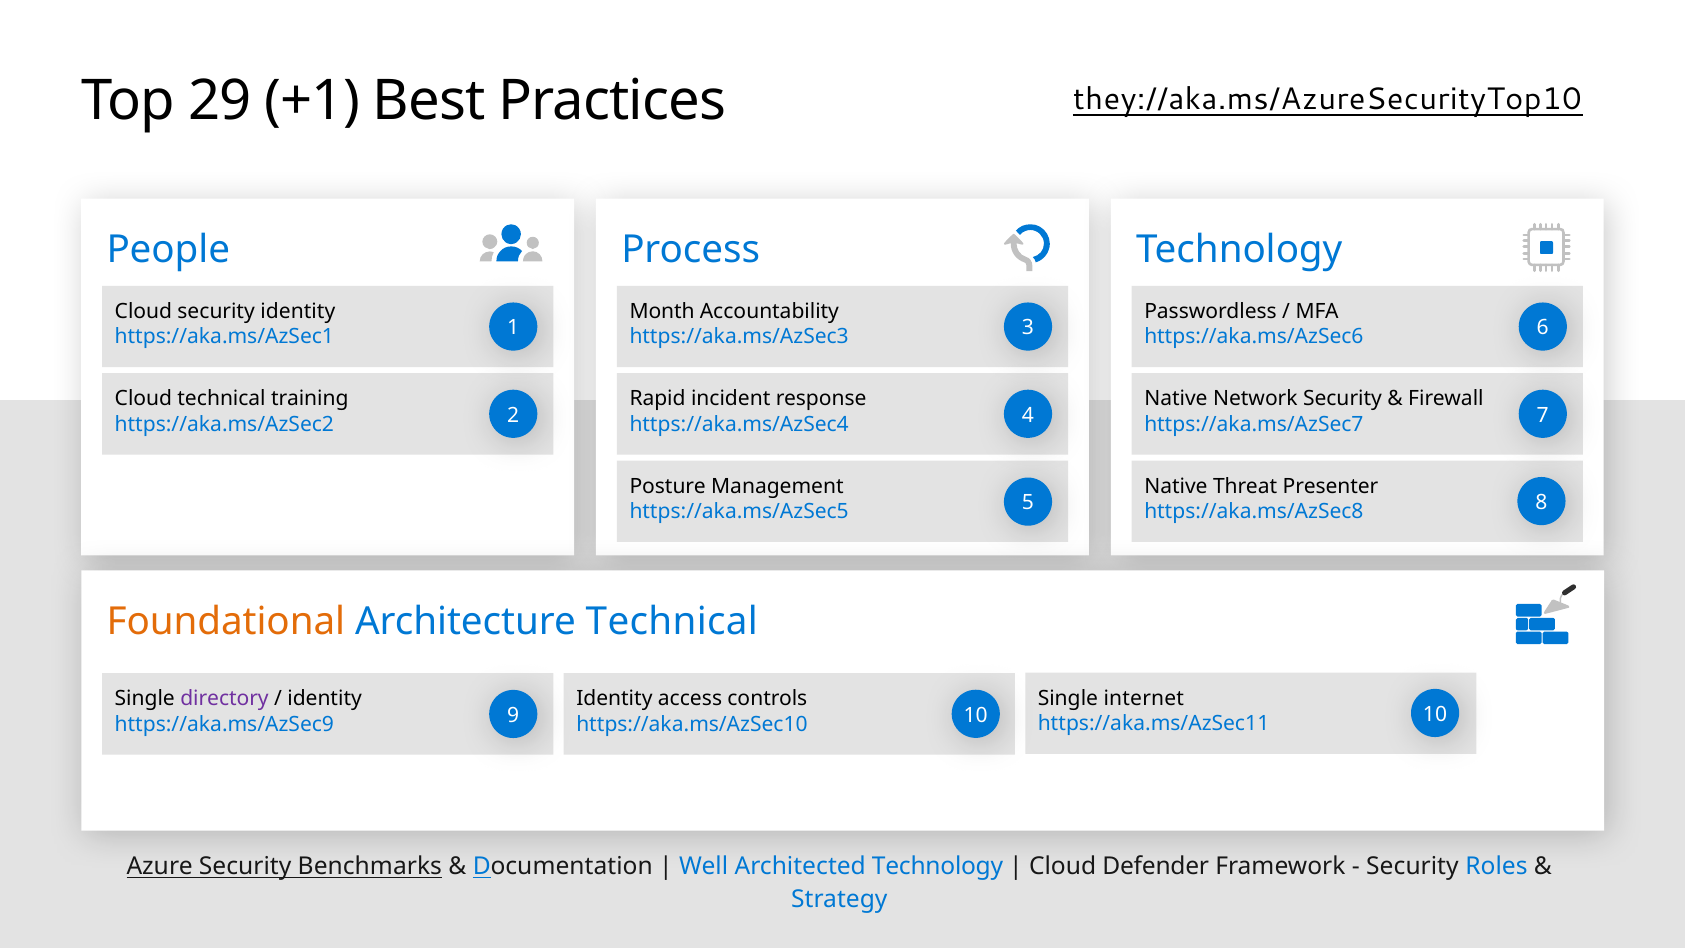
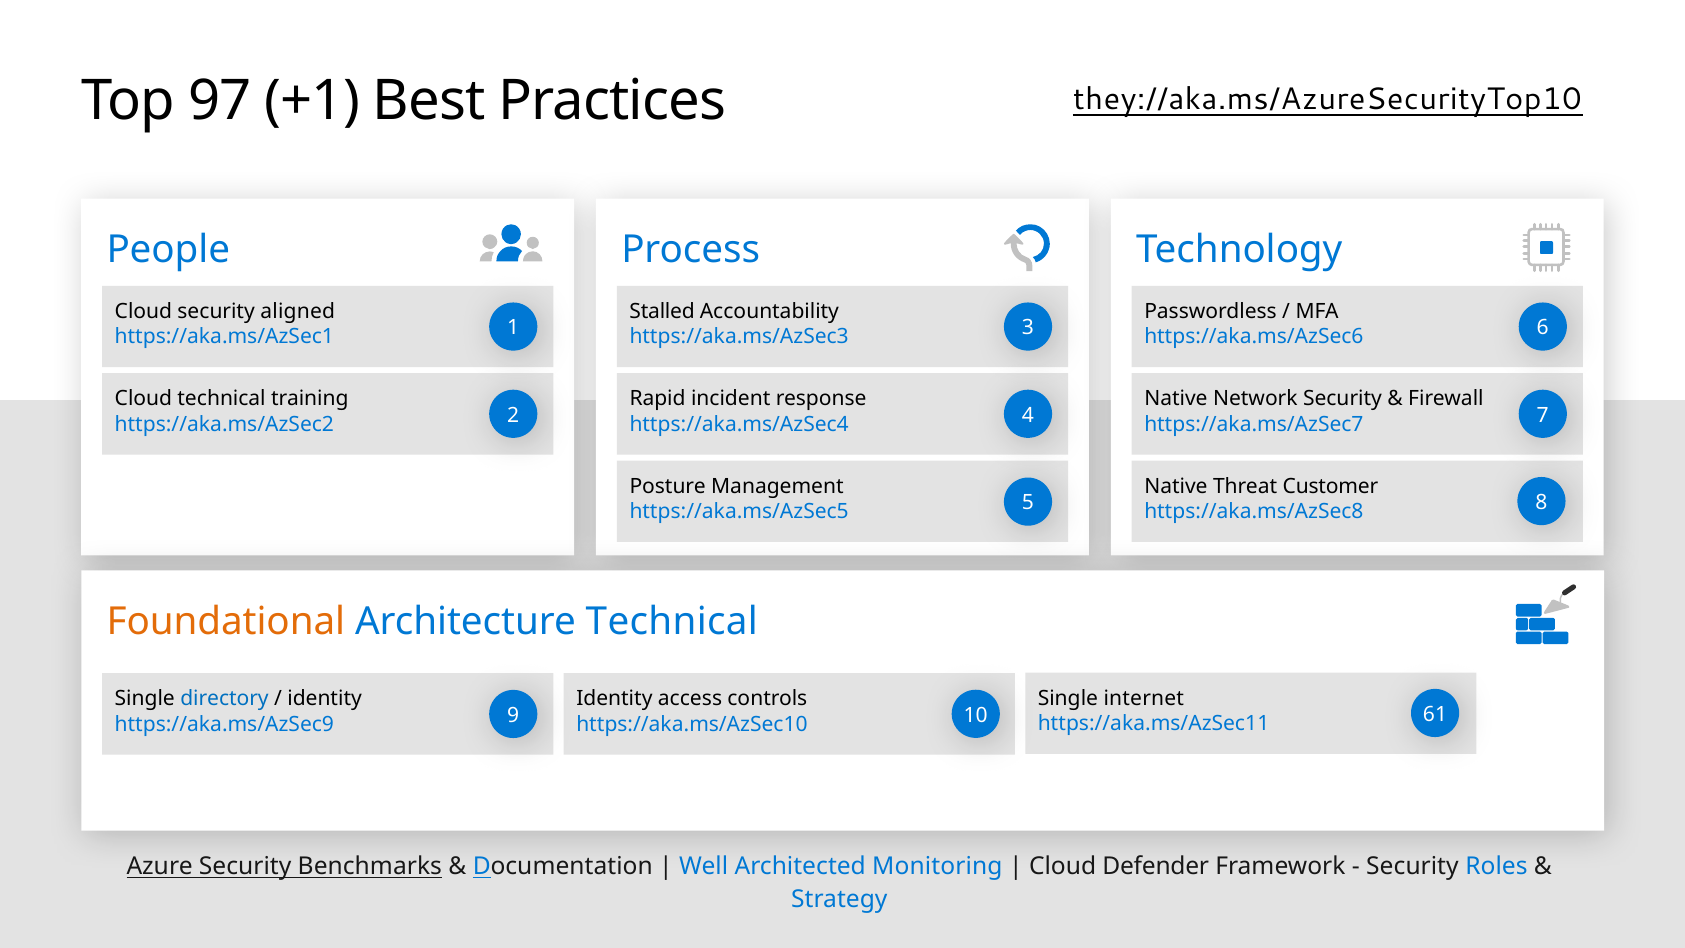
29: 29 -> 97 (220, 101)
security identity: identity -> aligned (298, 311)
Month: Month -> Stalled (662, 311)
Presenter: Presenter -> Customer (1330, 486)
directory colour: purple -> blue (225, 699)
10 10: 10 -> 61 (1435, 714)
Architected Technology: Technology -> Monitoring (937, 866)
